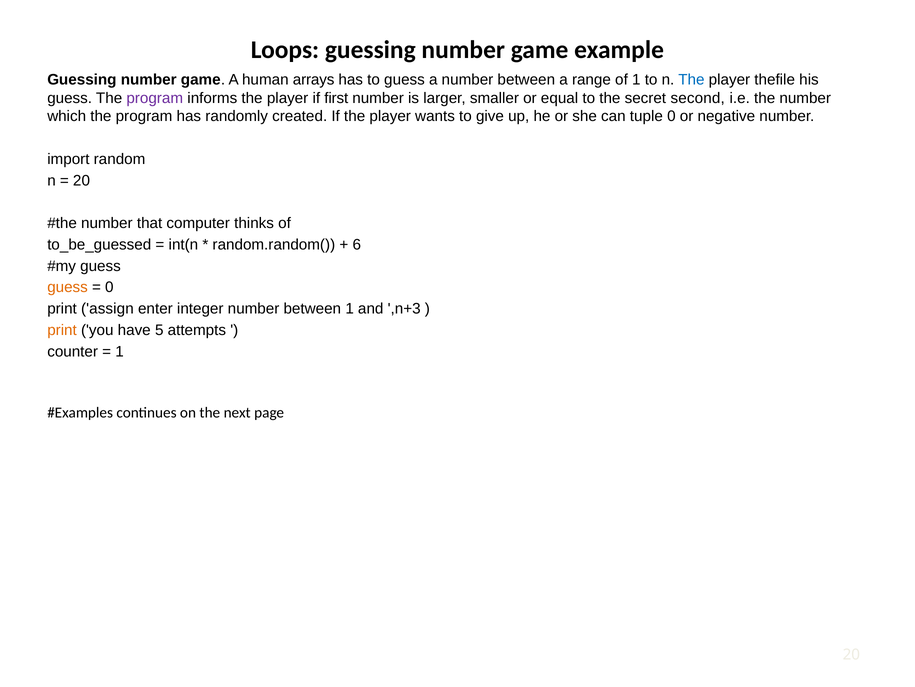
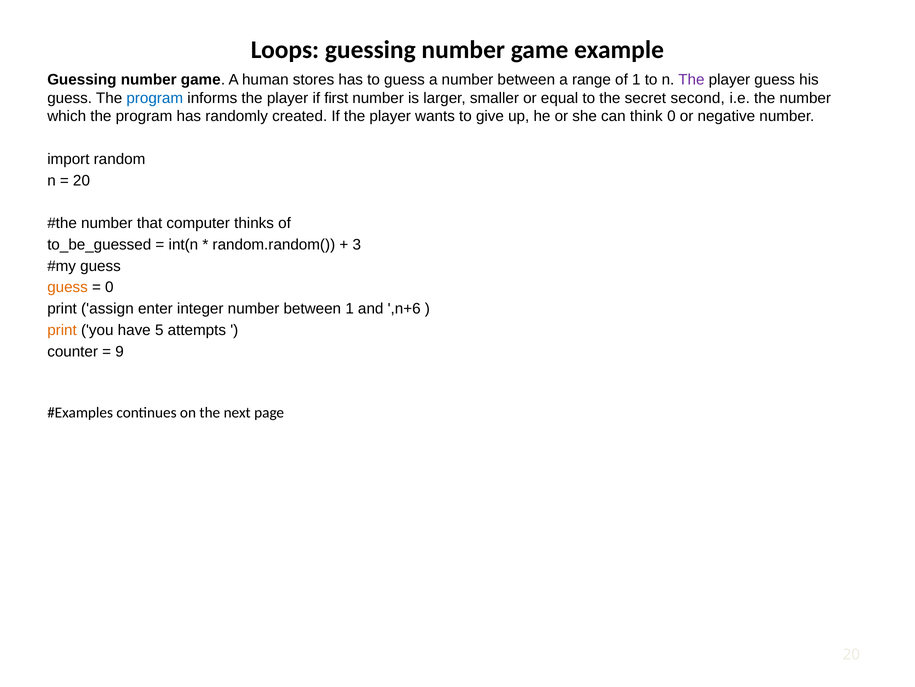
arrays: arrays -> stores (314, 80)
The colour: blue -> purple (691, 80)
player thefile: thefile -> guess (775, 80)
program colour: purple -> blue (155, 98)
tuple: tuple -> think (646, 116)
6: 6 -> 3 (357, 244)
,n+3: ,n+3 -> ,n+6 (404, 308)
1: 1 -> 9 (120, 351)
